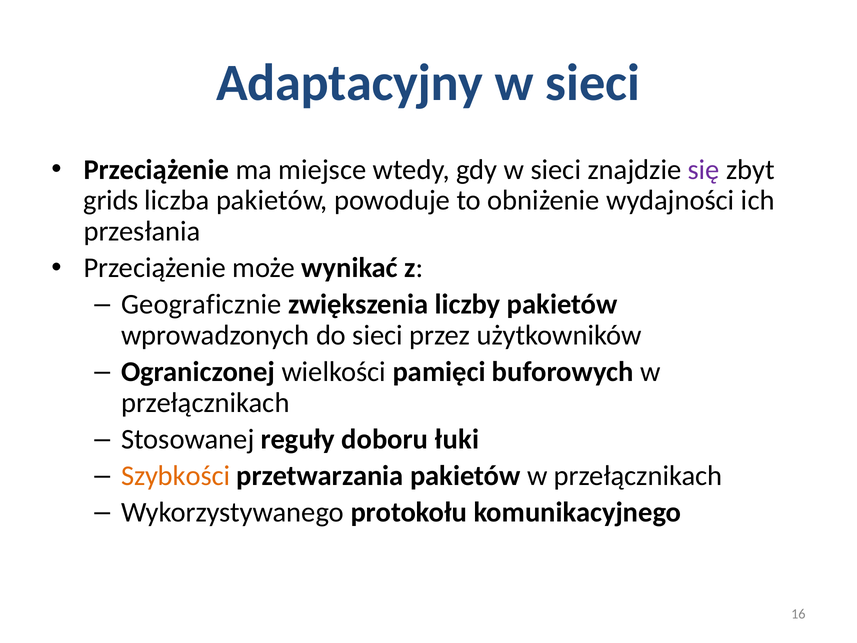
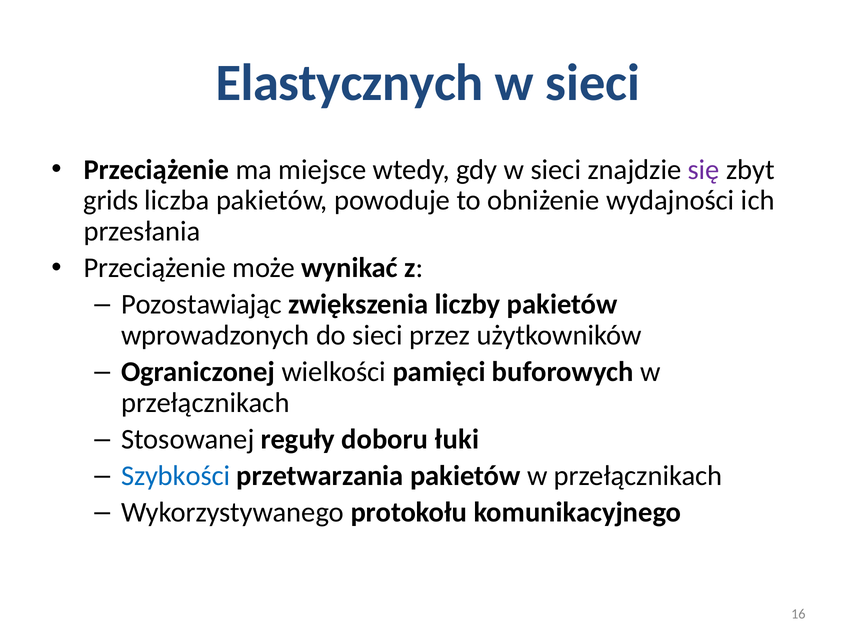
Adaptacyjny: Adaptacyjny -> Elastycznych (350, 83)
Geograficznie: Geograficznie -> Pozostawiając (202, 304)
Szybkości colour: orange -> blue (176, 476)
